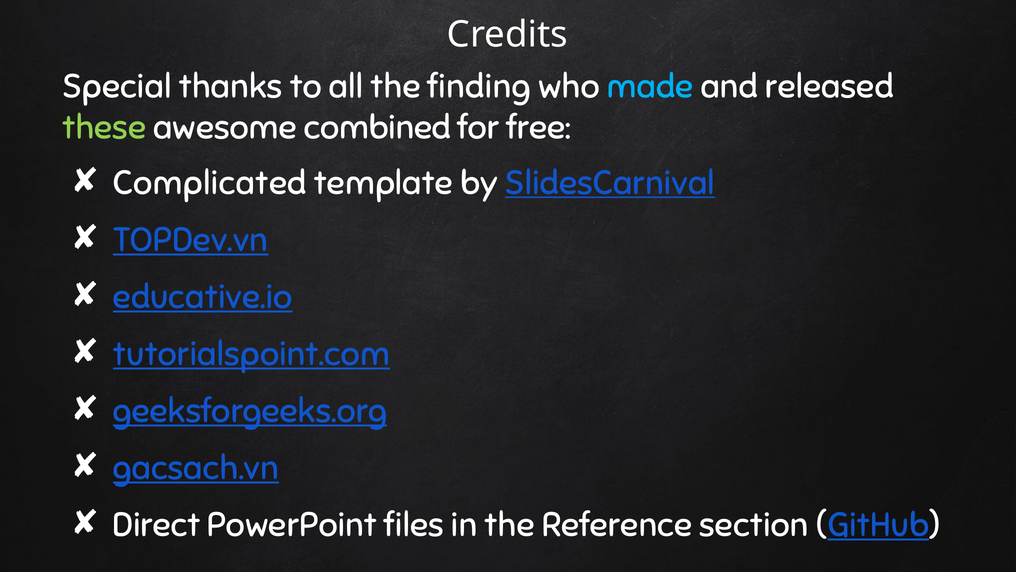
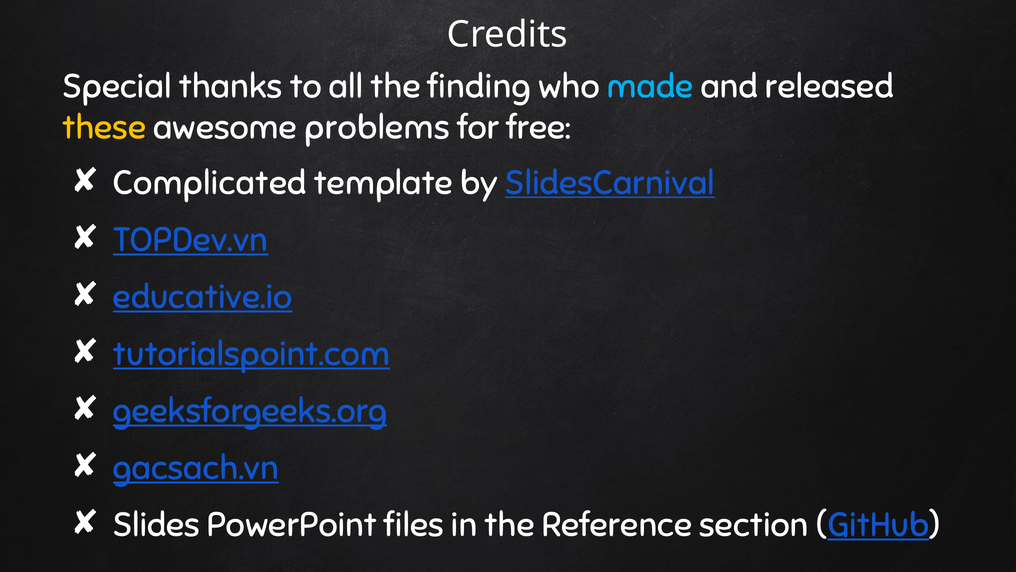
these colour: light green -> yellow (104, 127)
combined: combined -> problems (377, 127)
Direct: Direct -> Slides (156, 524)
